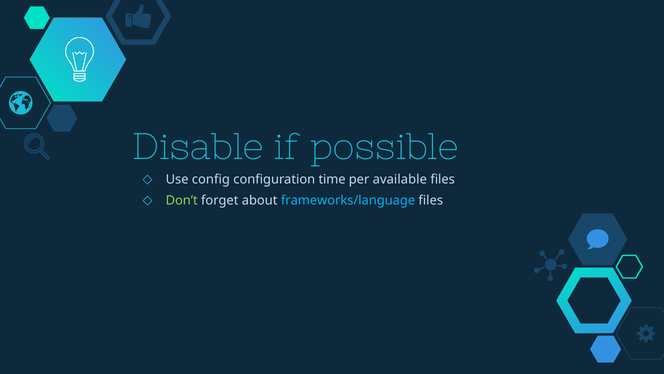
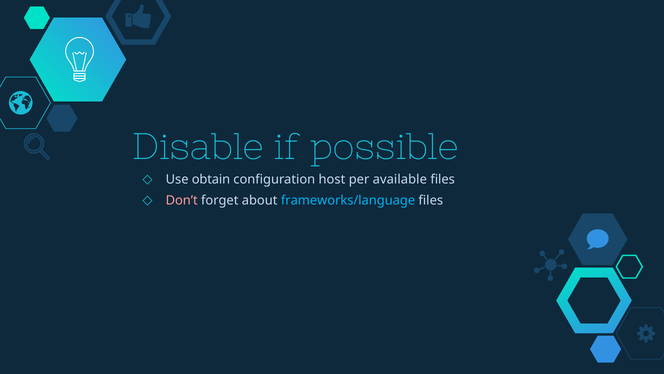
config: config -> obtain (211, 179)
time: time -> host (332, 179)
Don’t colour: light green -> pink (182, 200)
